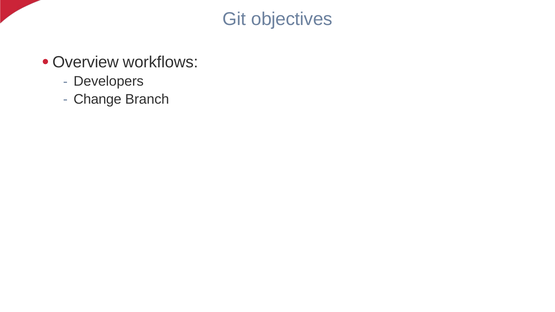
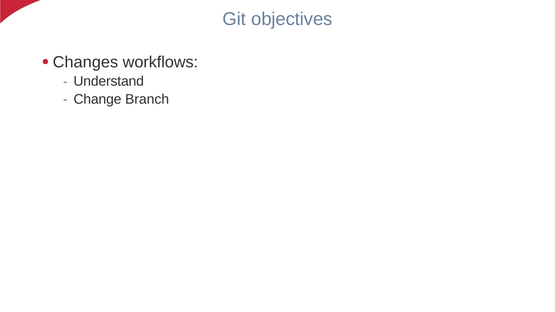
Overview: Overview -> Changes (85, 62)
Developers: Developers -> Understand (109, 81)
